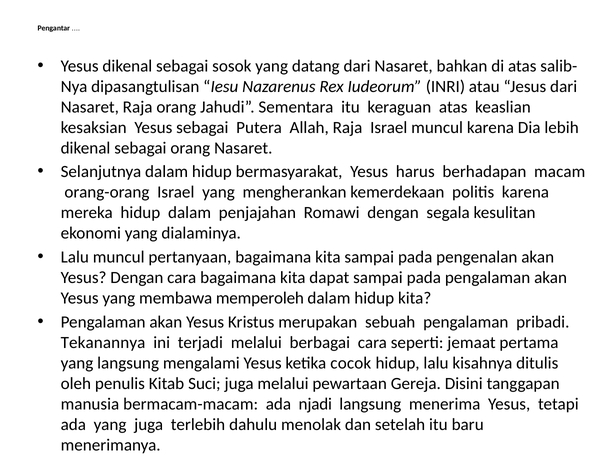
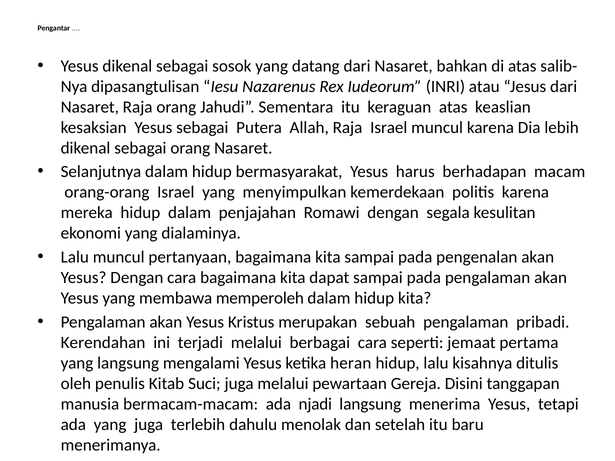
mengherankan: mengherankan -> menyimpulkan (294, 192)
Tekanannya: Tekanannya -> Kerendahan (103, 343)
cocok: cocok -> heran (351, 363)
